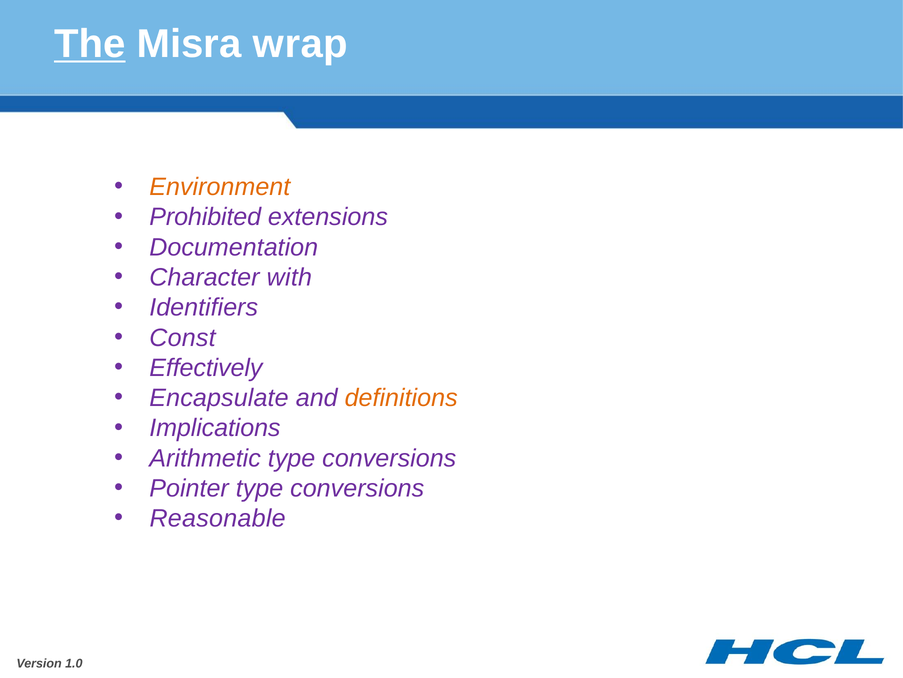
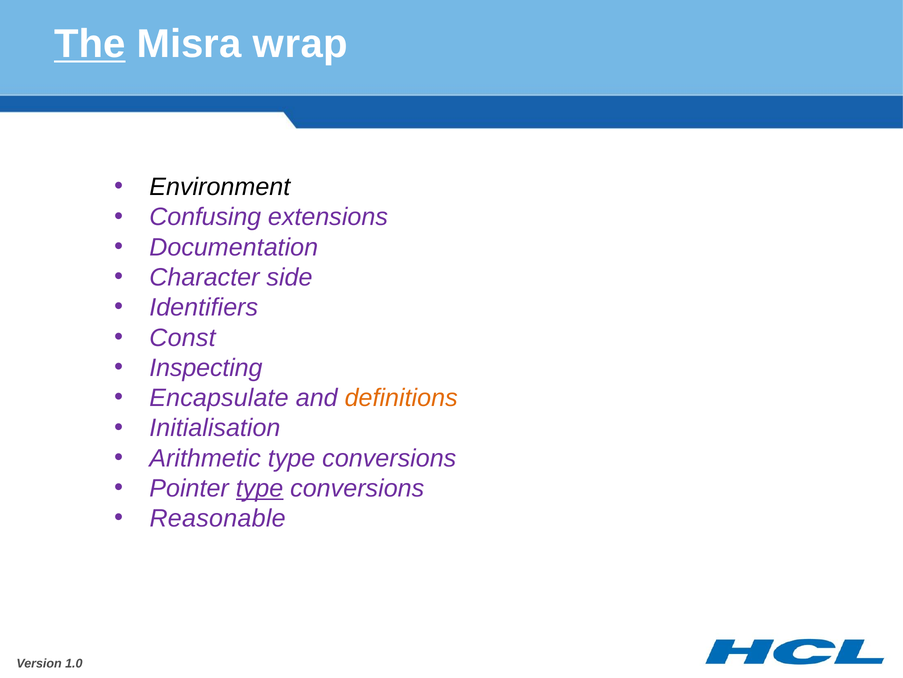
Environment colour: orange -> black (220, 187)
Prohibited: Prohibited -> Confusing (205, 217)
with: with -> side (290, 277)
Effectively: Effectively -> Inspecting (206, 367)
Implications: Implications -> Initialisation (215, 428)
type underline: none -> present (260, 488)
